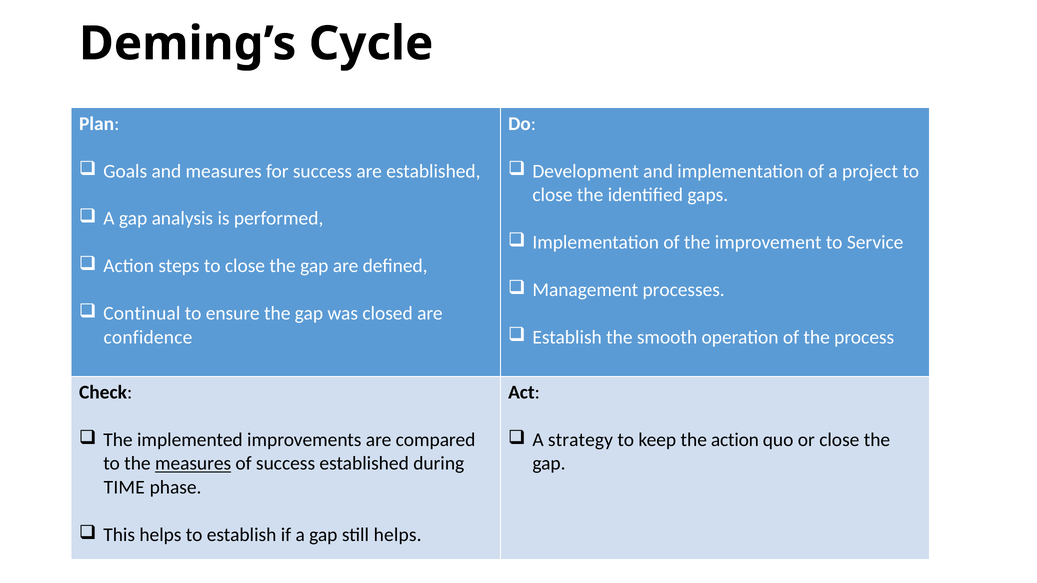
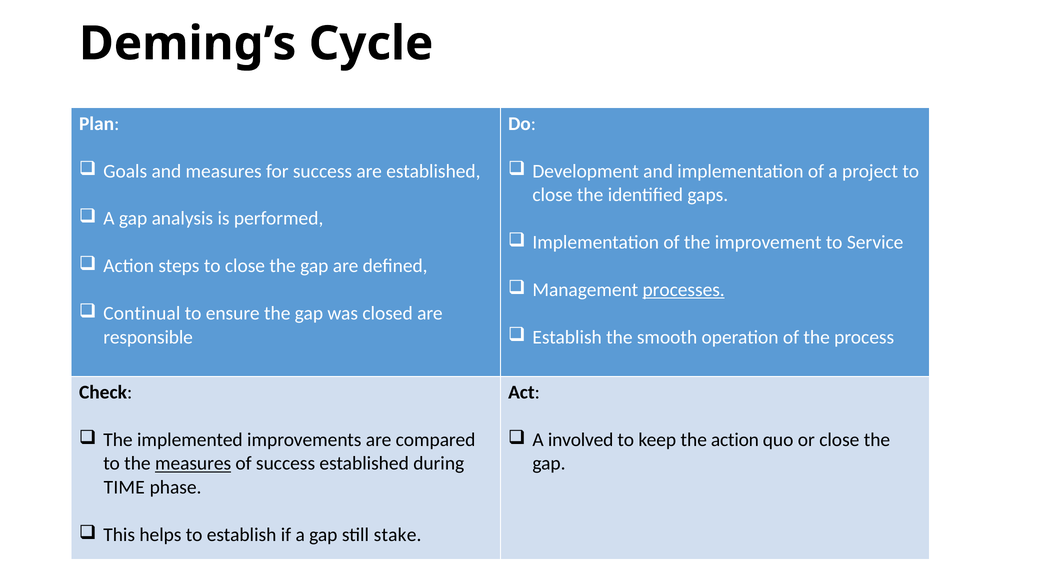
processes underline: none -> present (684, 290)
confidence: confidence -> responsible (148, 337)
strategy: strategy -> involved (581, 440)
still helps: helps -> stake (398, 535)
